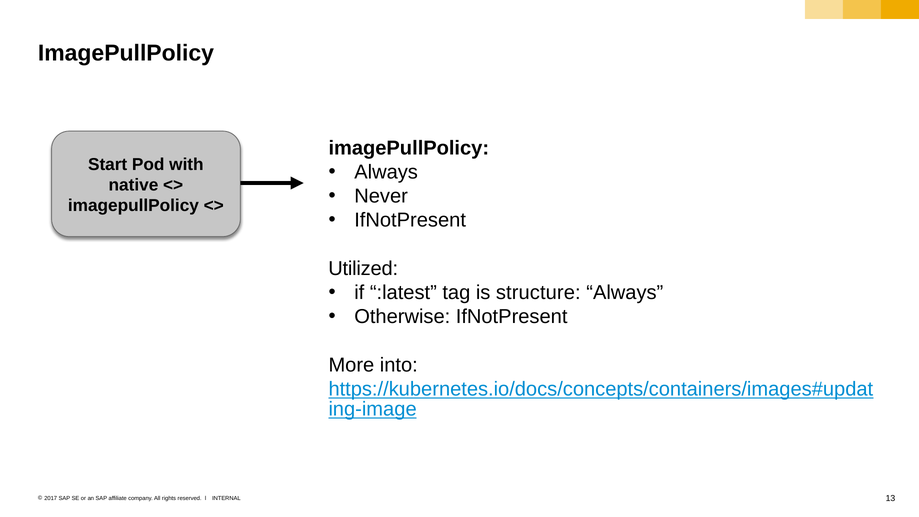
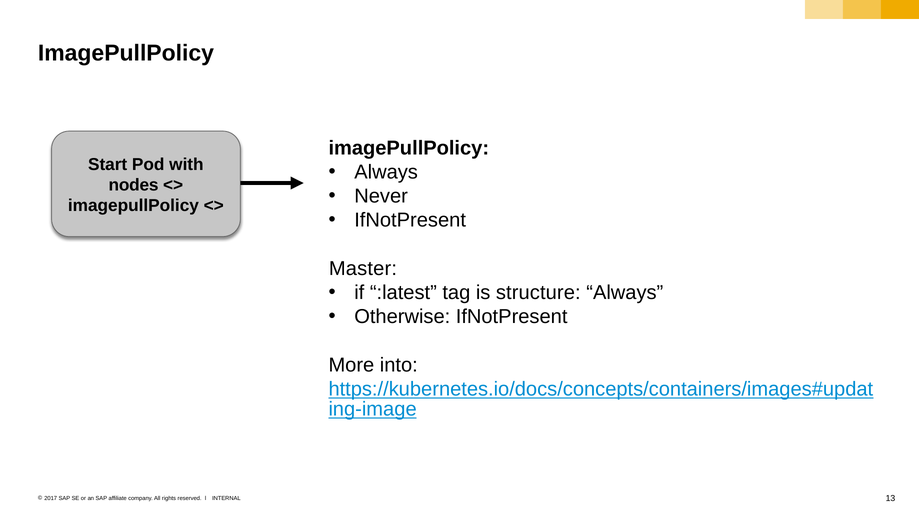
native: native -> nodes (134, 185)
Utilized: Utilized -> Master (363, 268)
